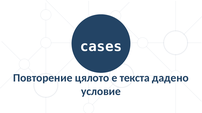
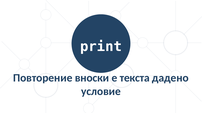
cases: cases -> print (101, 47)
цялото: цялото -> вноски (92, 78)
